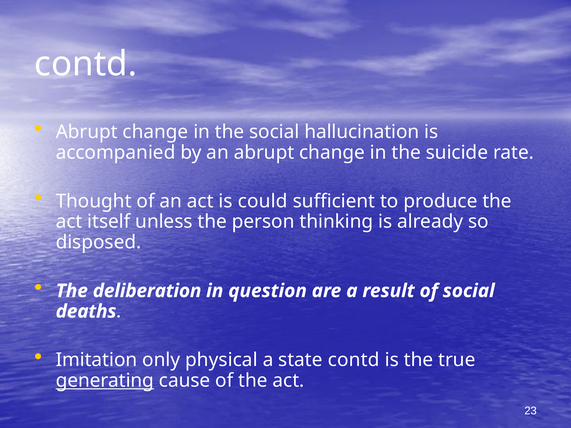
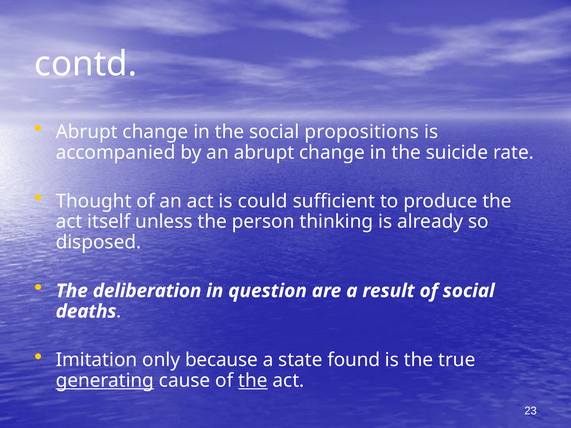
hallucination: hallucination -> propositions (362, 132)
physical: physical -> because (222, 360)
state contd: contd -> found (354, 360)
the underline: none -> present (253, 381)
